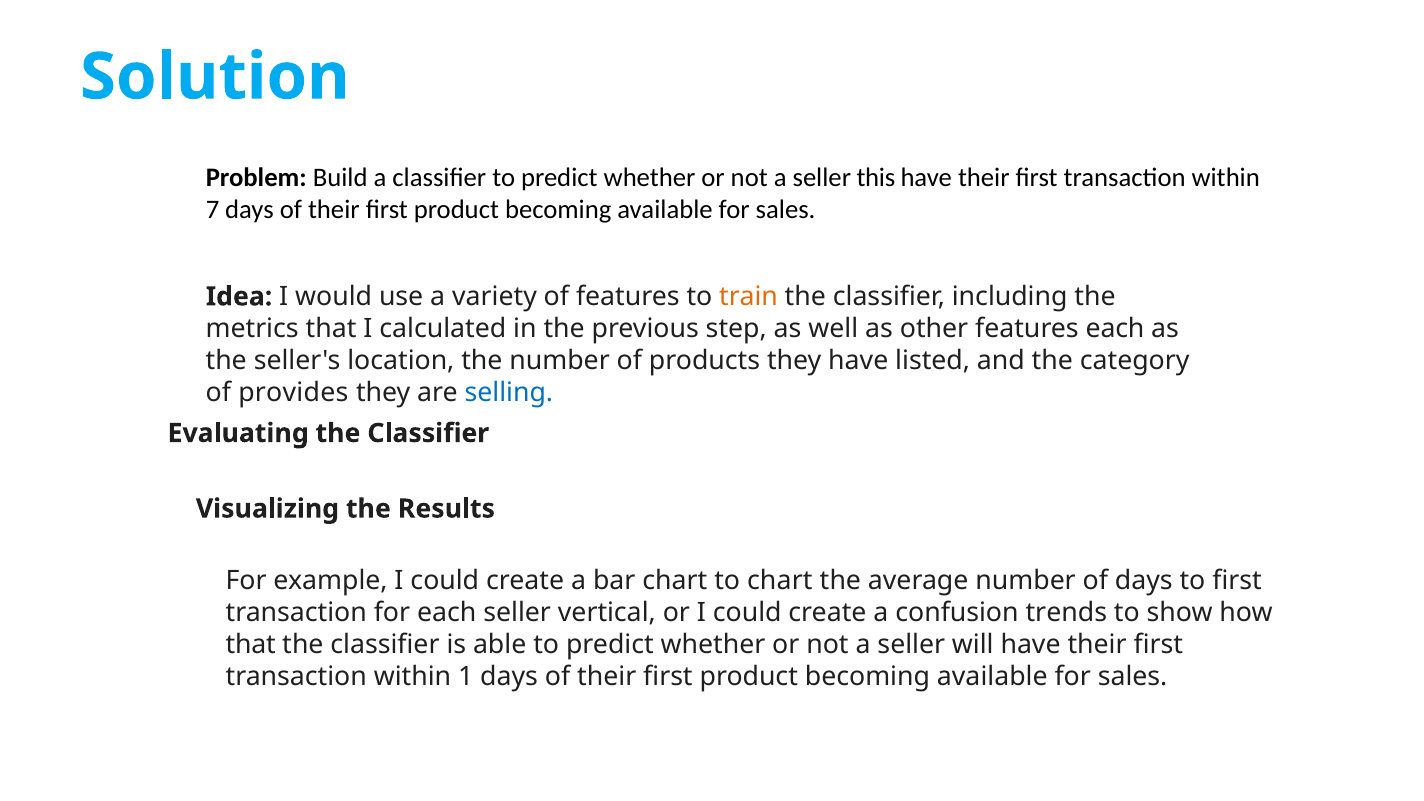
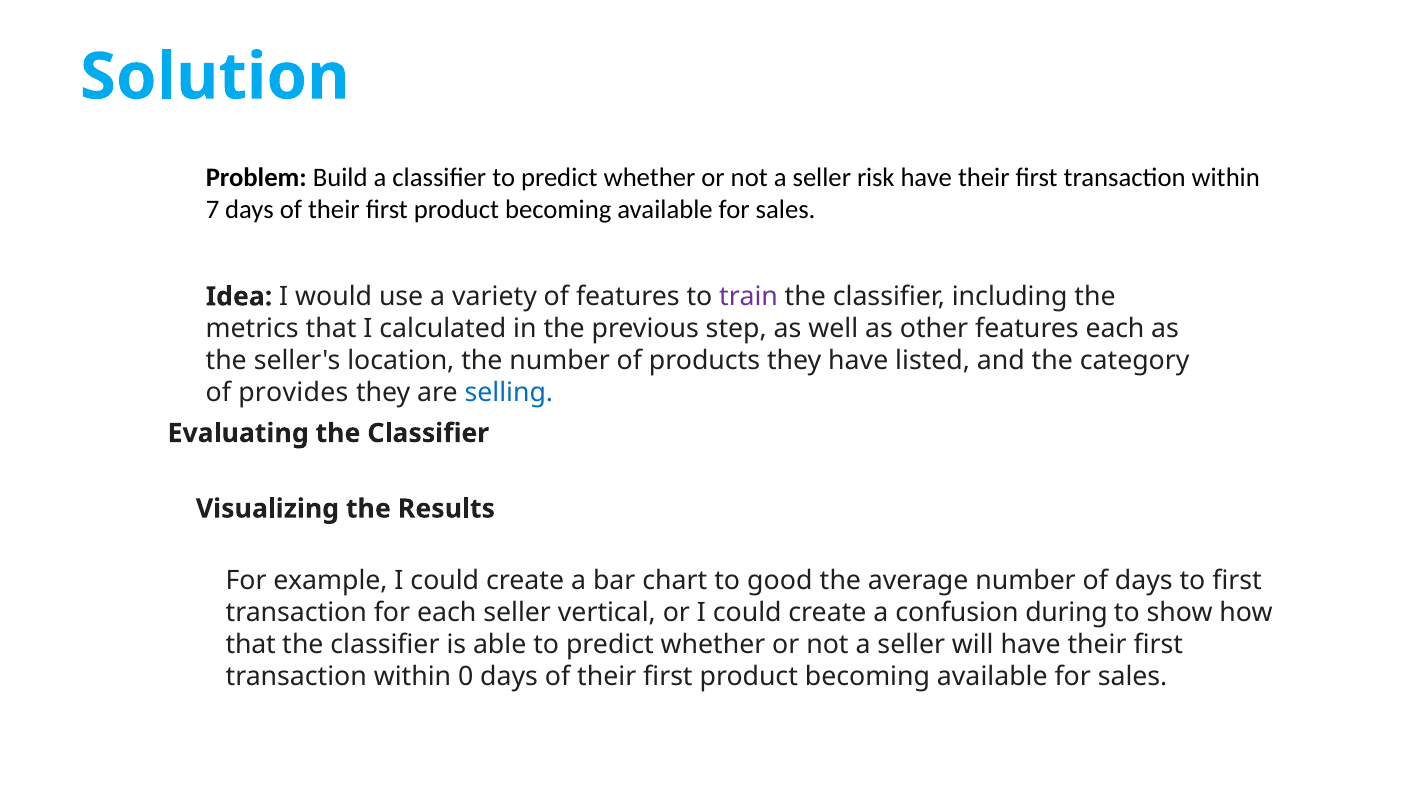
this: this -> risk (876, 178)
train colour: orange -> purple (749, 297)
to chart: chart -> good (780, 581)
trends: trends -> during (1066, 613)
1: 1 -> 0 (466, 677)
